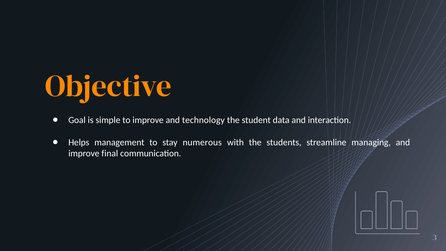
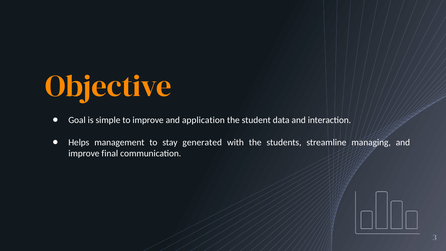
technology: technology -> application (203, 120)
numerous: numerous -> generated (202, 142)
